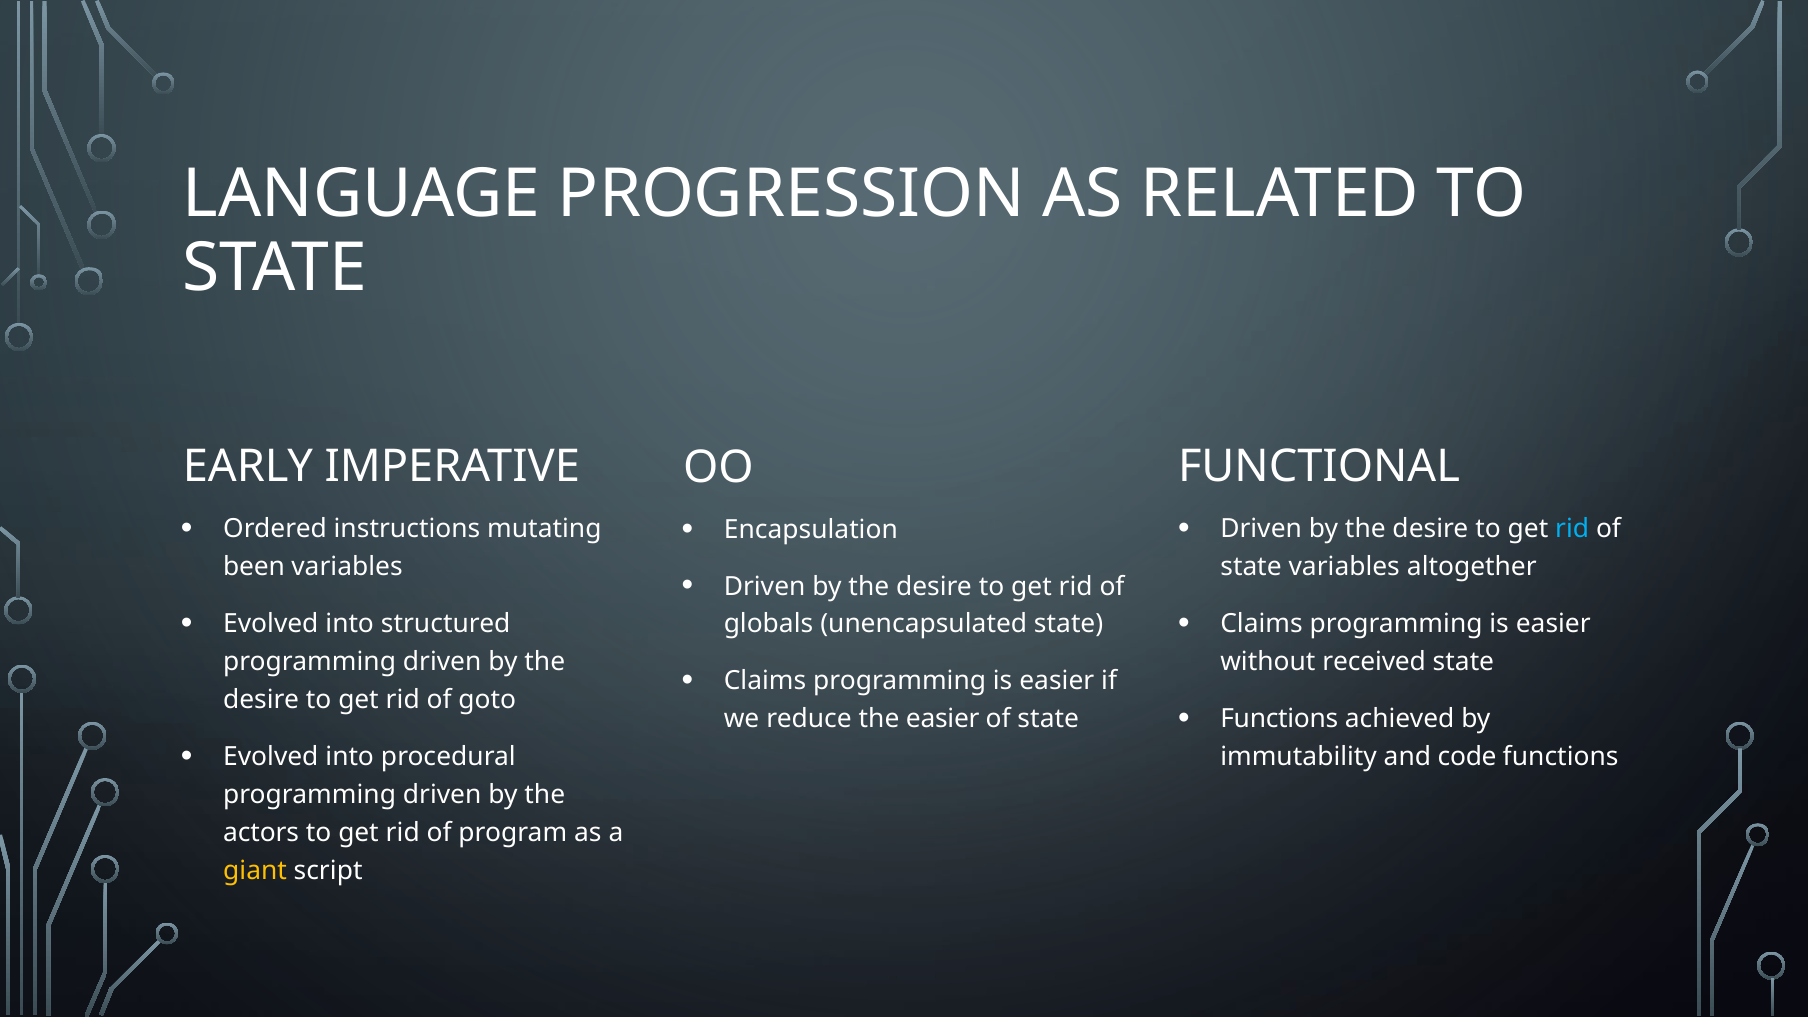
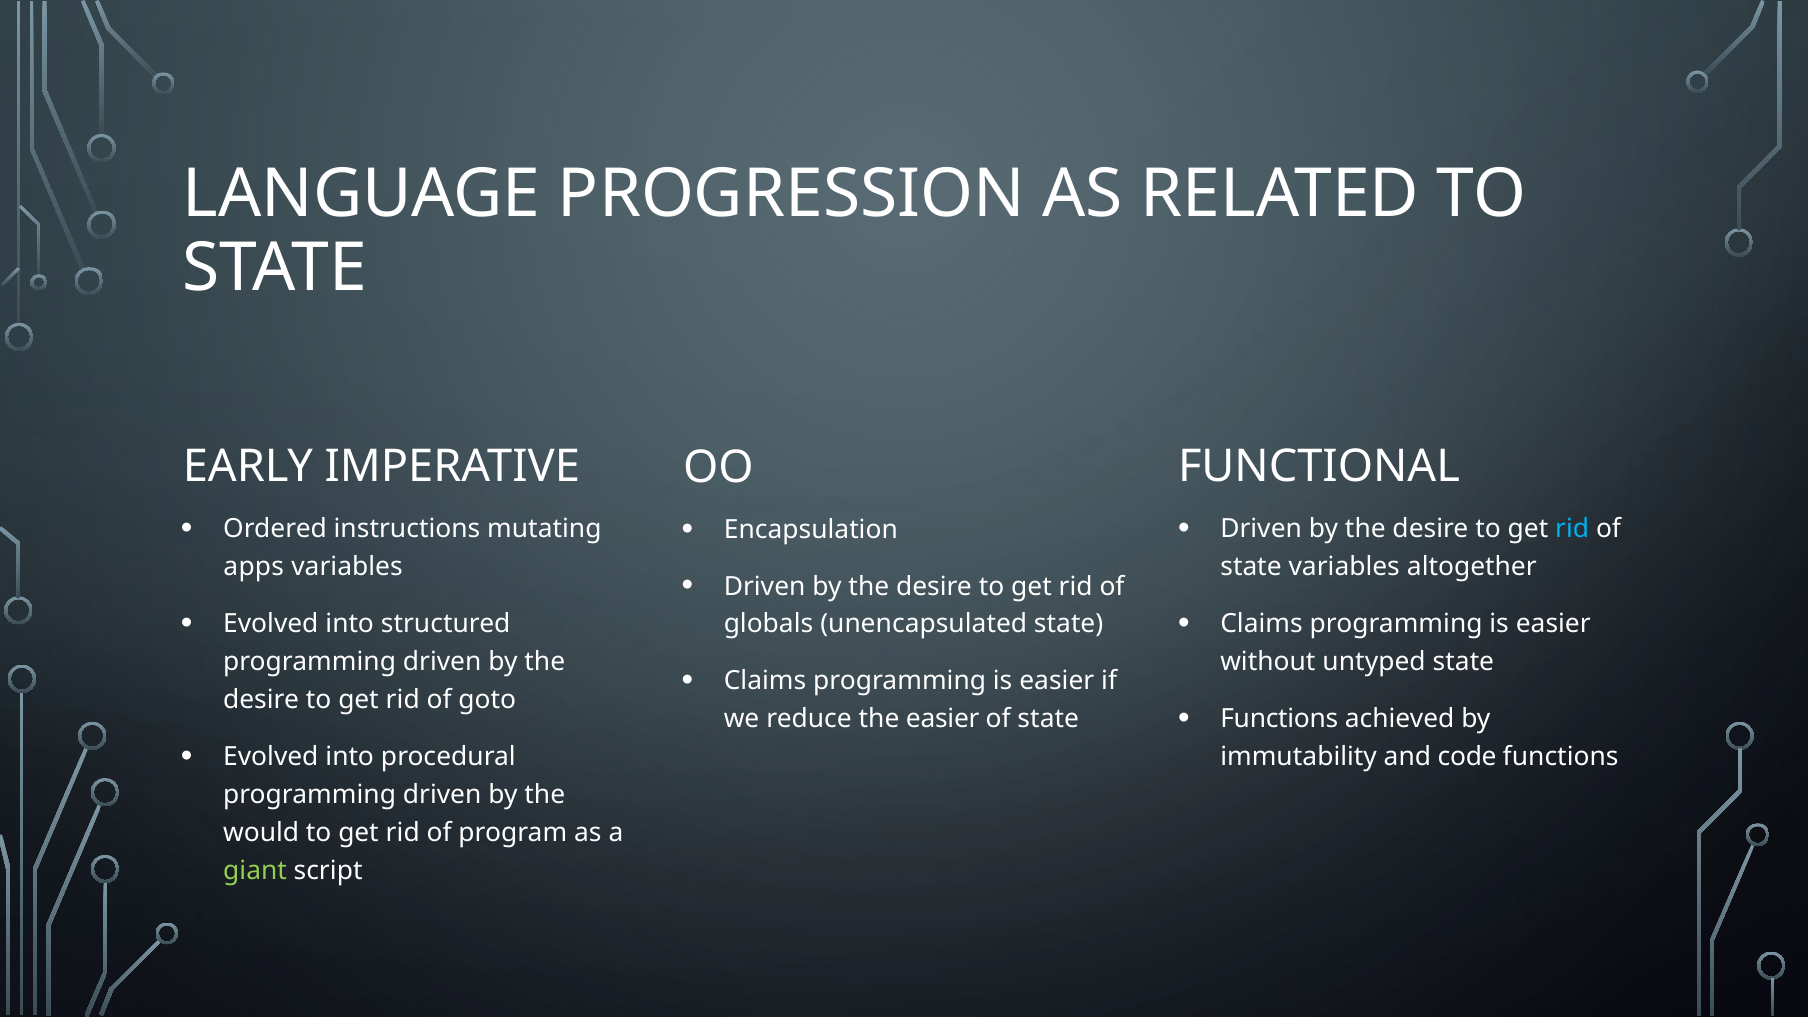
been: been -> apps (254, 567)
received: received -> untyped (1374, 662)
actors: actors -> would (261, 832)
giant colour: yellow -> light green (255, 870)
